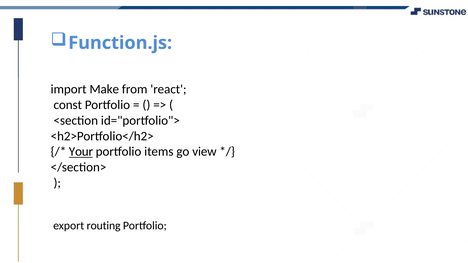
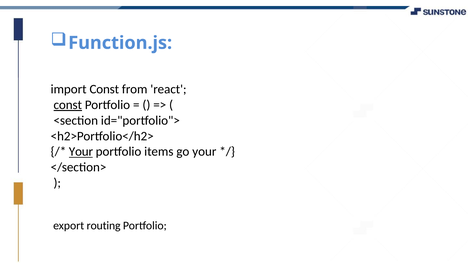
import Make: Make -> Const (104, 89)
const underline: none -> present (68, 105)
go view: view -> your (204, 152)
